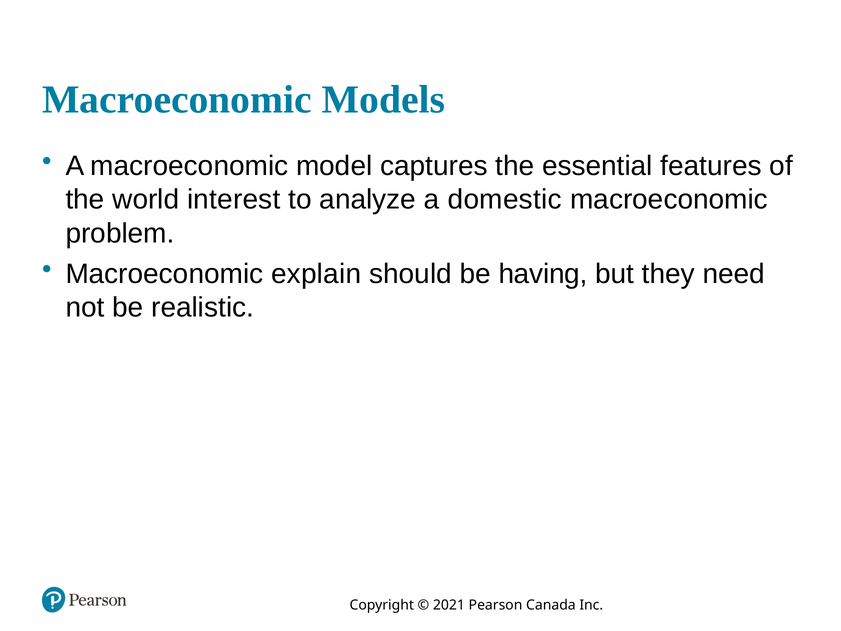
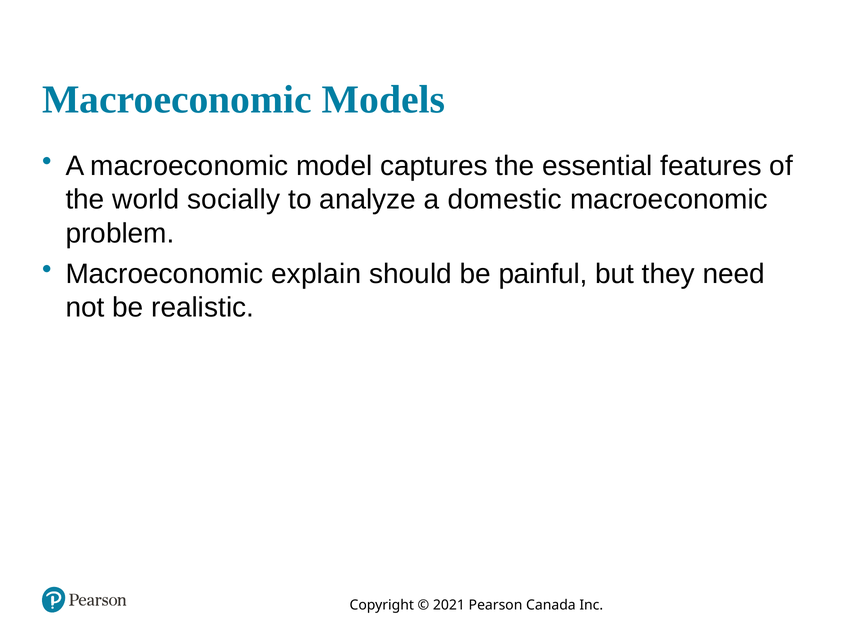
interest: interest -> socially (234, 200)
having: having -> painful (543, 274)
